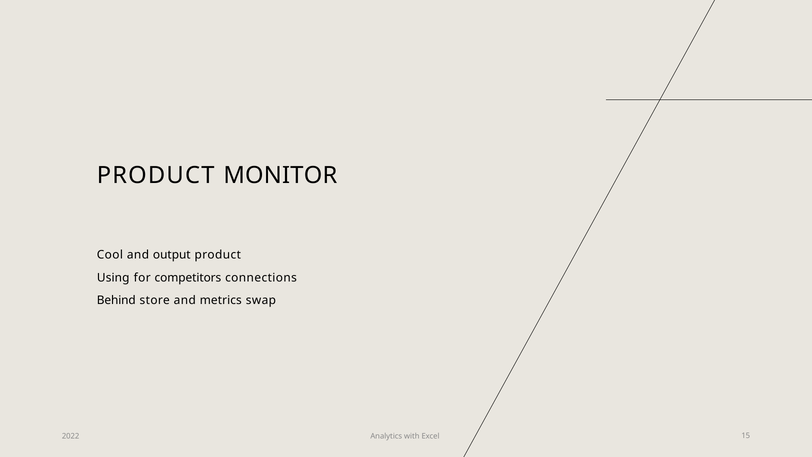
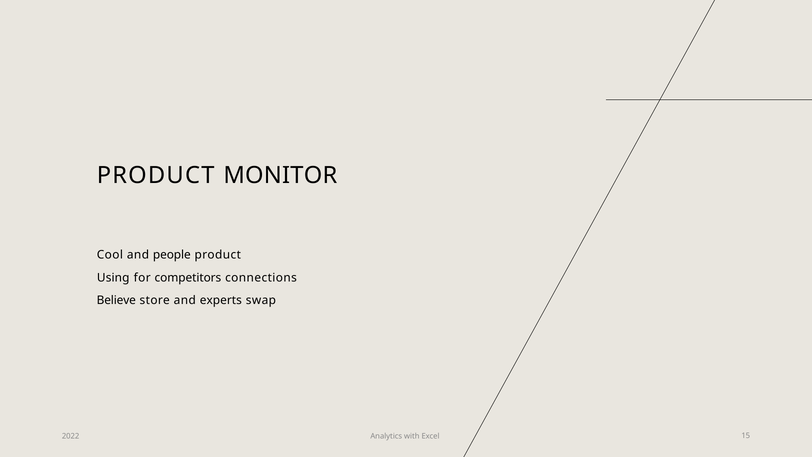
output: output -> people (172, 255)
Behind: Behind -> Believe (116, 300)
metrics: metrics -> experts (221, 300)
